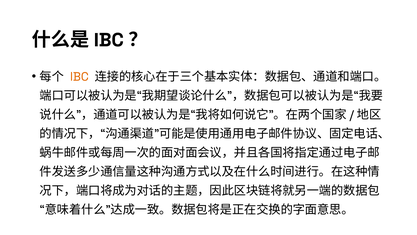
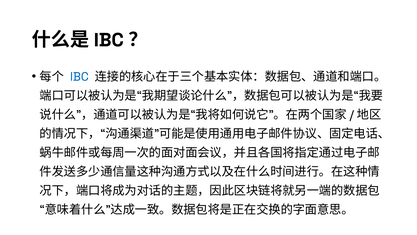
IBC colour: orange -> blue (79, 77)
